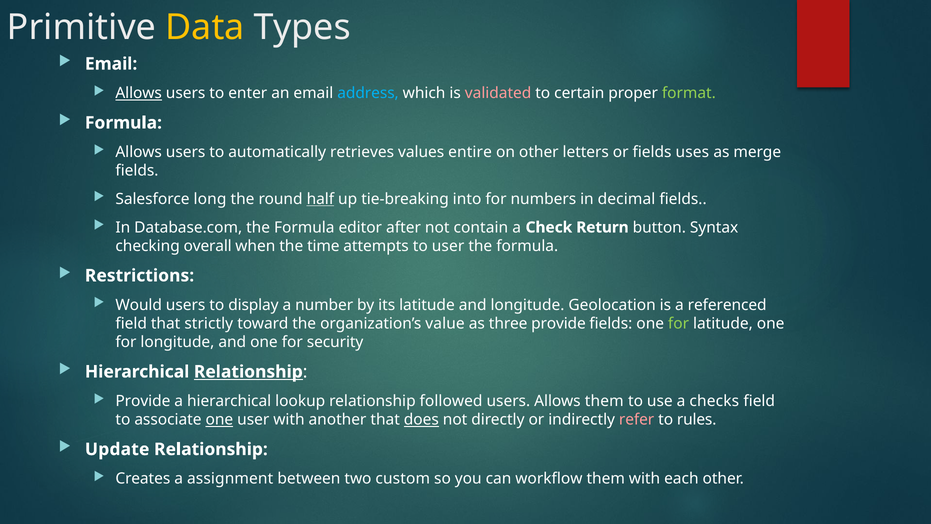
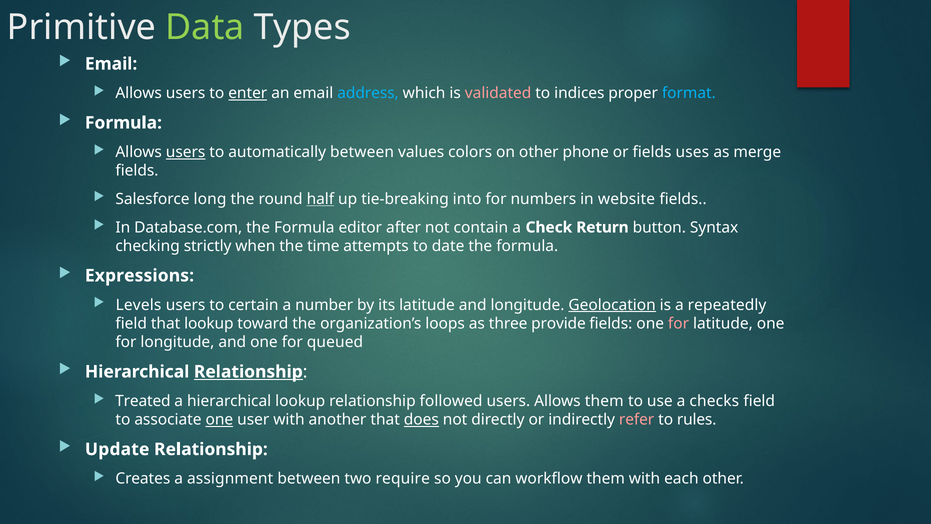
Data colour: yellow -> light green (205, 28)
Allows underline: present -> none (139, 93)
enter underline: none -> present (248, 93)
certain: certain -> indices (579, 93)
format colour: light green -> light blue (689, 93)
users underline: none -> present (186, 152)
automatically retrieves: retrieves -> between (362, 152)
entire: entire -> colors (470, 152)
letters: letters -> phone (586, 152)
decimal: decimal -> website (626, 199)
overall: overall -> strictly (208, 246)
to user: user -> date (448, 246)
Restrictions: Restrictions -> Expressions (139, 275)
Would: Would -> Levels (139, 305)
display: display -> certain (253, 305)
Geolocation underline: none -> present (612, 305)
referenced: referenced -> repeatedly (727, 305)
that strictly: strictly -> lookup (209, 323)
value: value -> loops (445, 323)
for colour: light green -> pink (679, 323)
security: security -> queued (335, 342)
Provide: Provide -> Treated (143, 401)
custom: custom -> require (403, 478)
